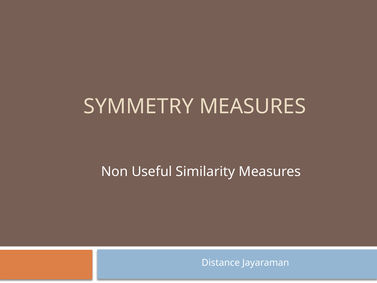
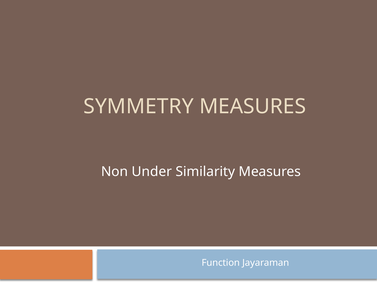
Useful: Useful -> Under (152, 172)
Distance: Distance -> Function (221, 263)
